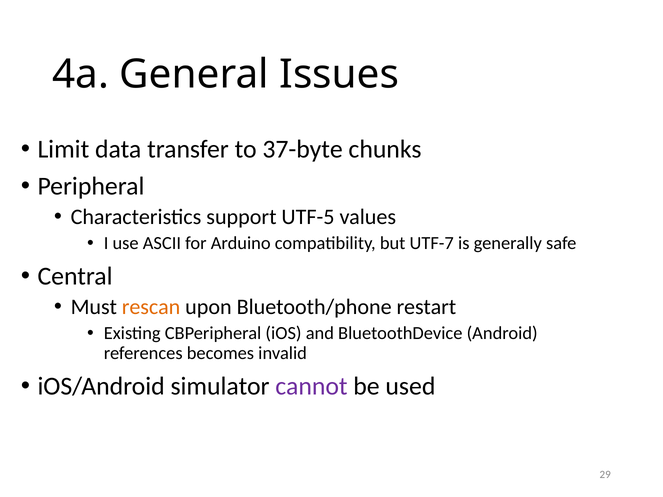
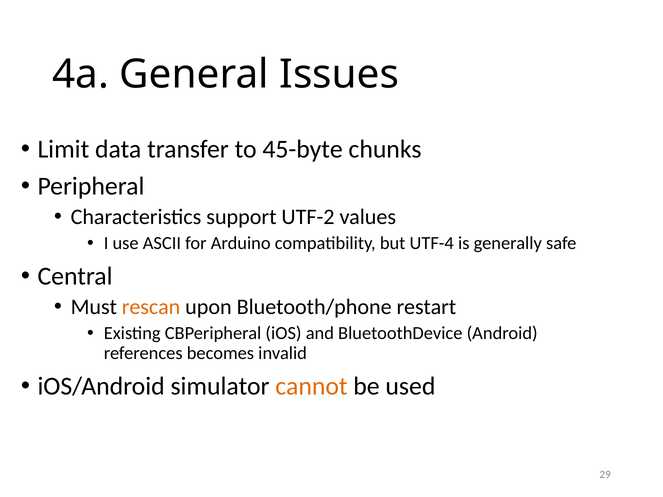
37-byte: 37-byte -> 45-byte (303, 149)
UTF-5: UTF-5 -> UTF-2 (308, 217)
UTF-7: UTF-7 -> UTF-4 (432, 243)
cannot colour: purple -> orange (311, 386)
